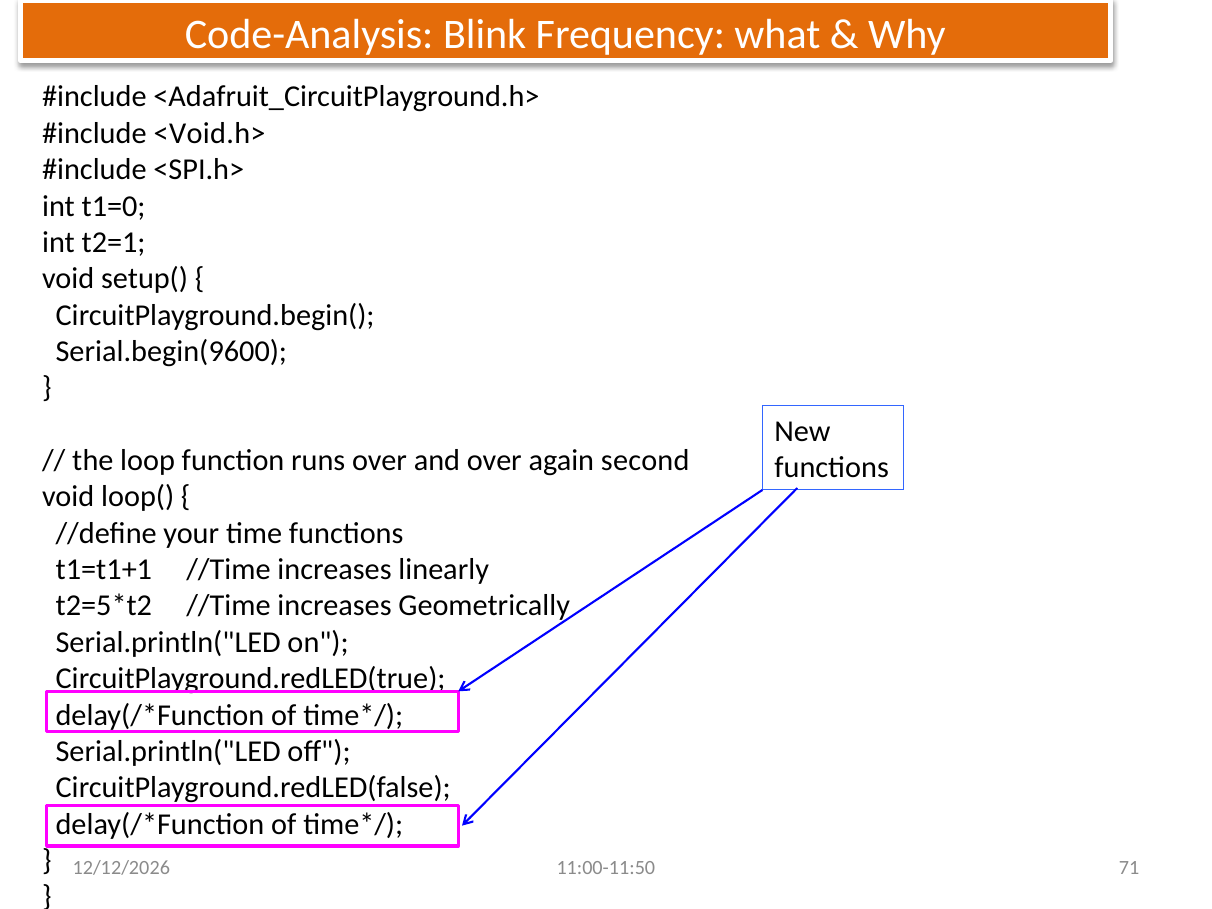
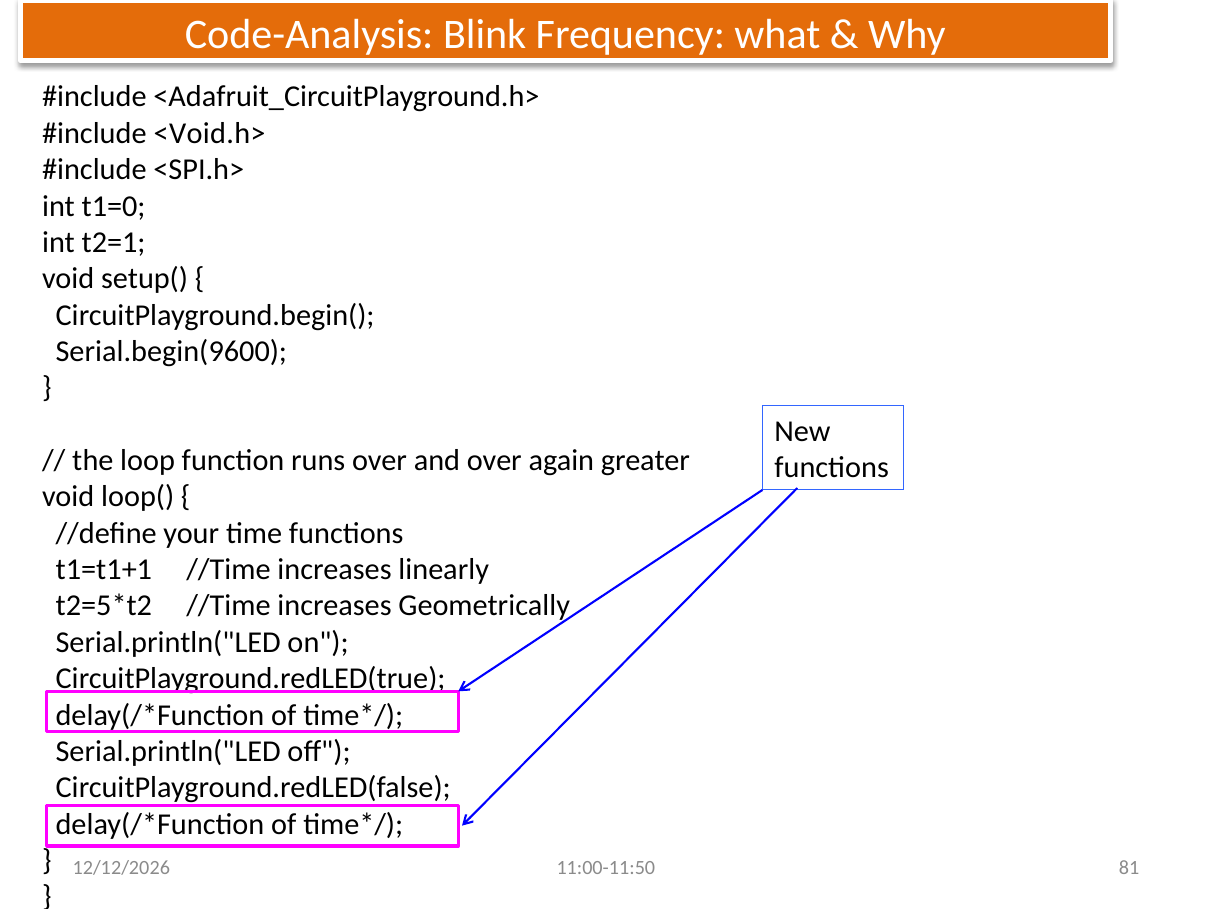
second: second -> greater (645, 461)
71: 71 -> 81 (1129, 868)
